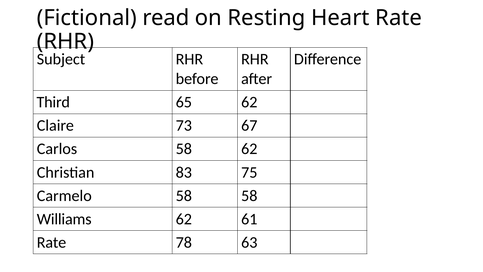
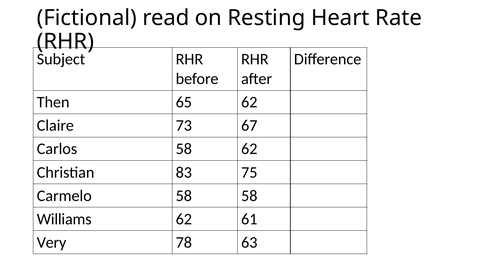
Third: Third -> Then (53, 102)
Rate: Rate -> Very (52, 242)
